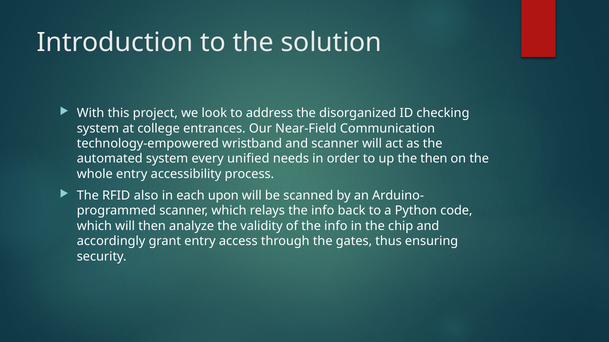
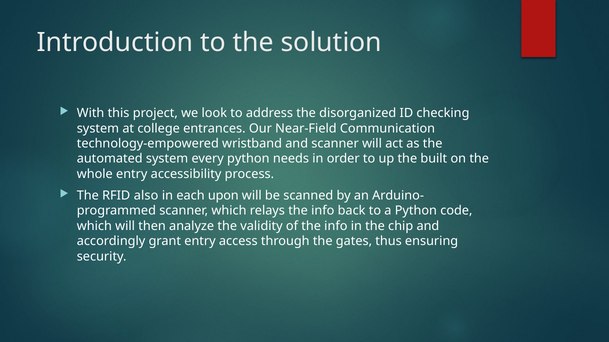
every unified: unified -> python (248, 159)
the then: then -> built (434, 159)
